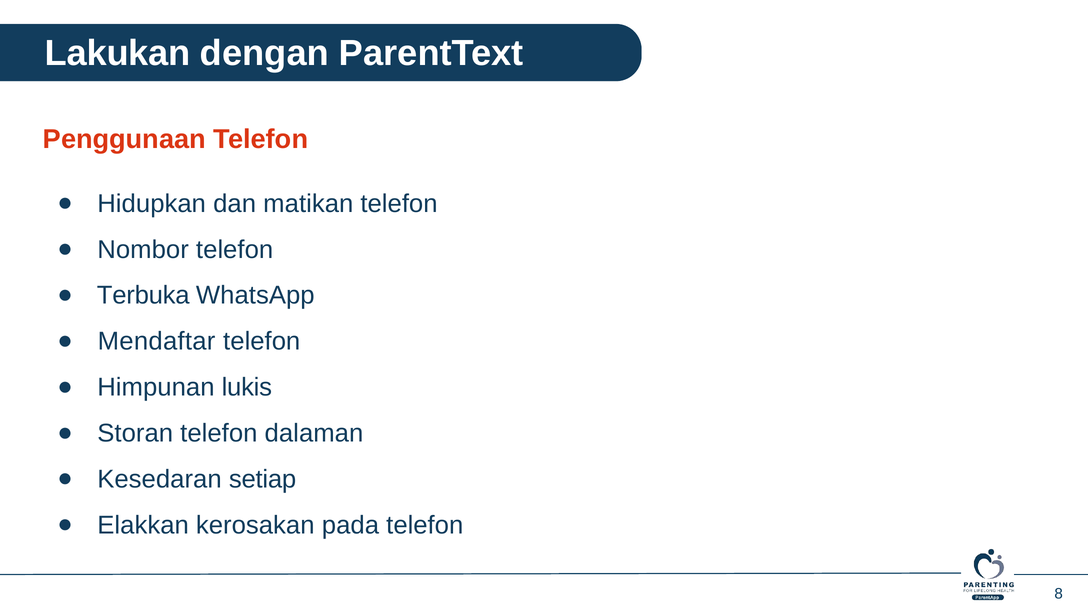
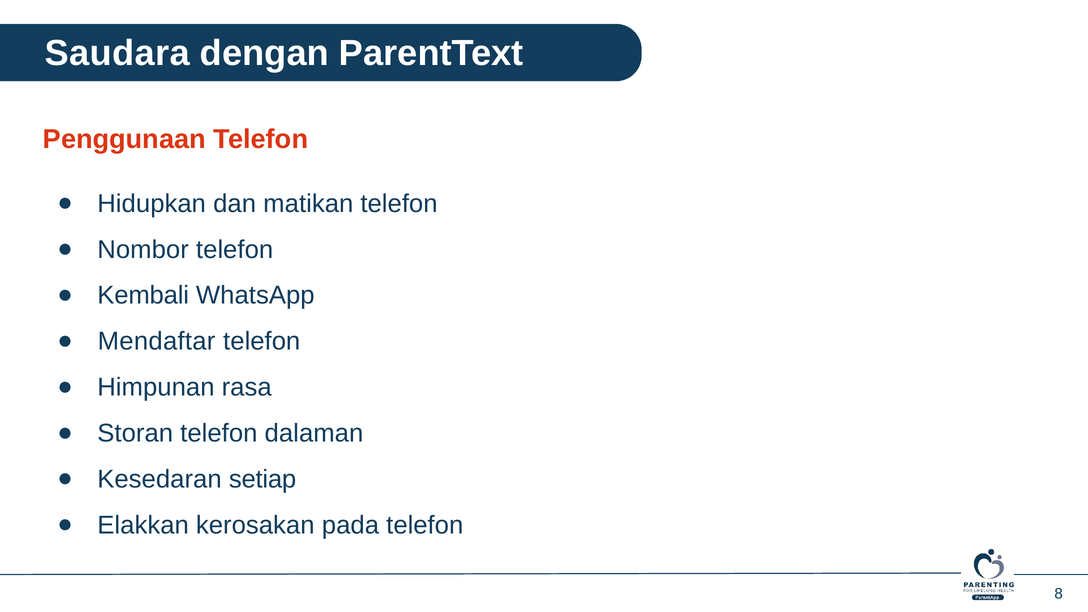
Lakukan: Lakukan -> Saudara (117, 53)
Terbuka: Terbuka -> Kembali (143, 296)
lukis: lukis -> rasa (247, 387)
